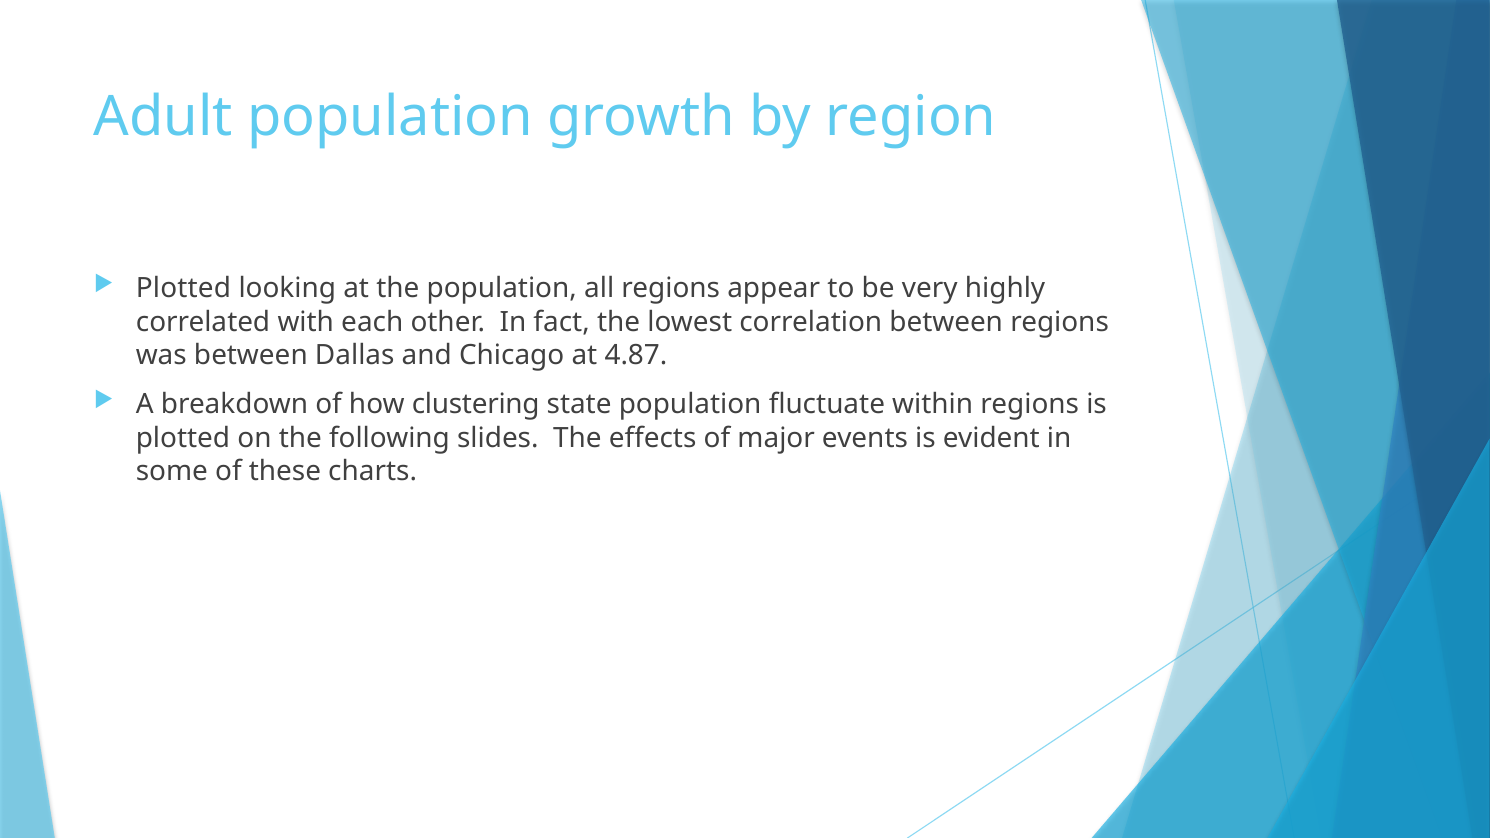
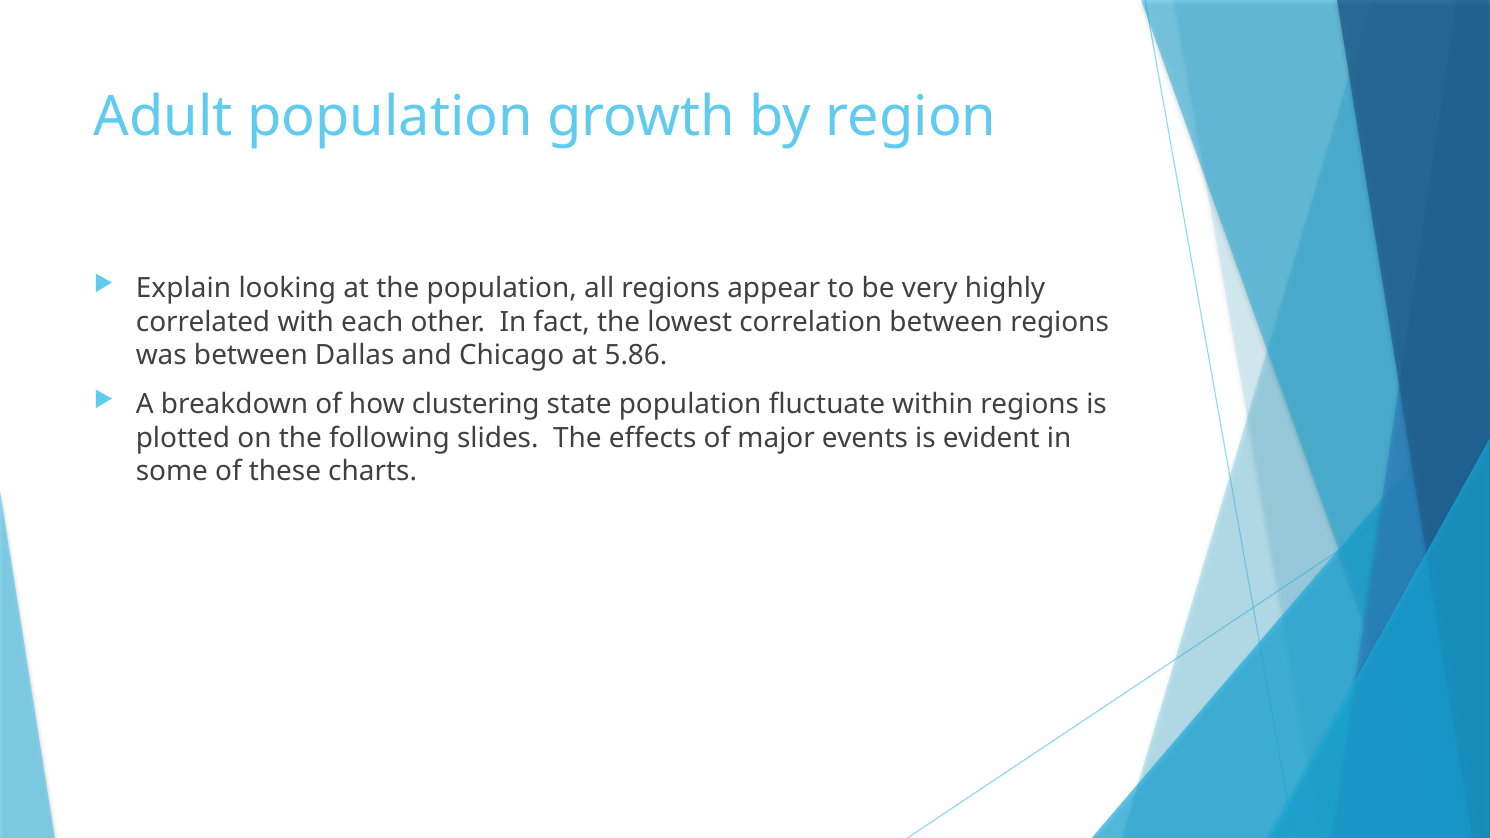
Plotted: Plotted -> Explain (184, 288)
4.87: 4.87 -> 5.86 (636, 355)
